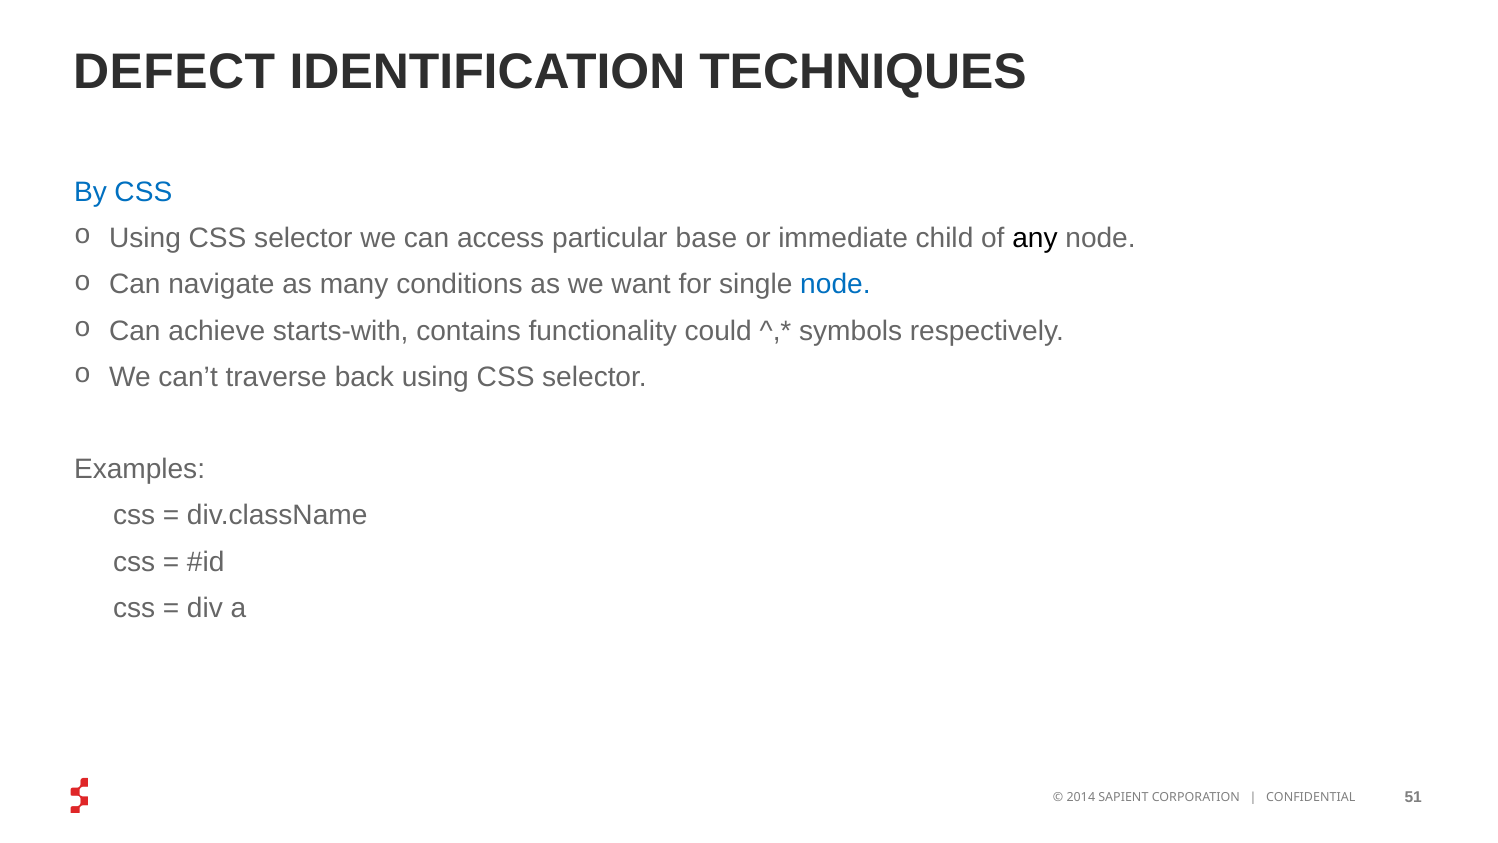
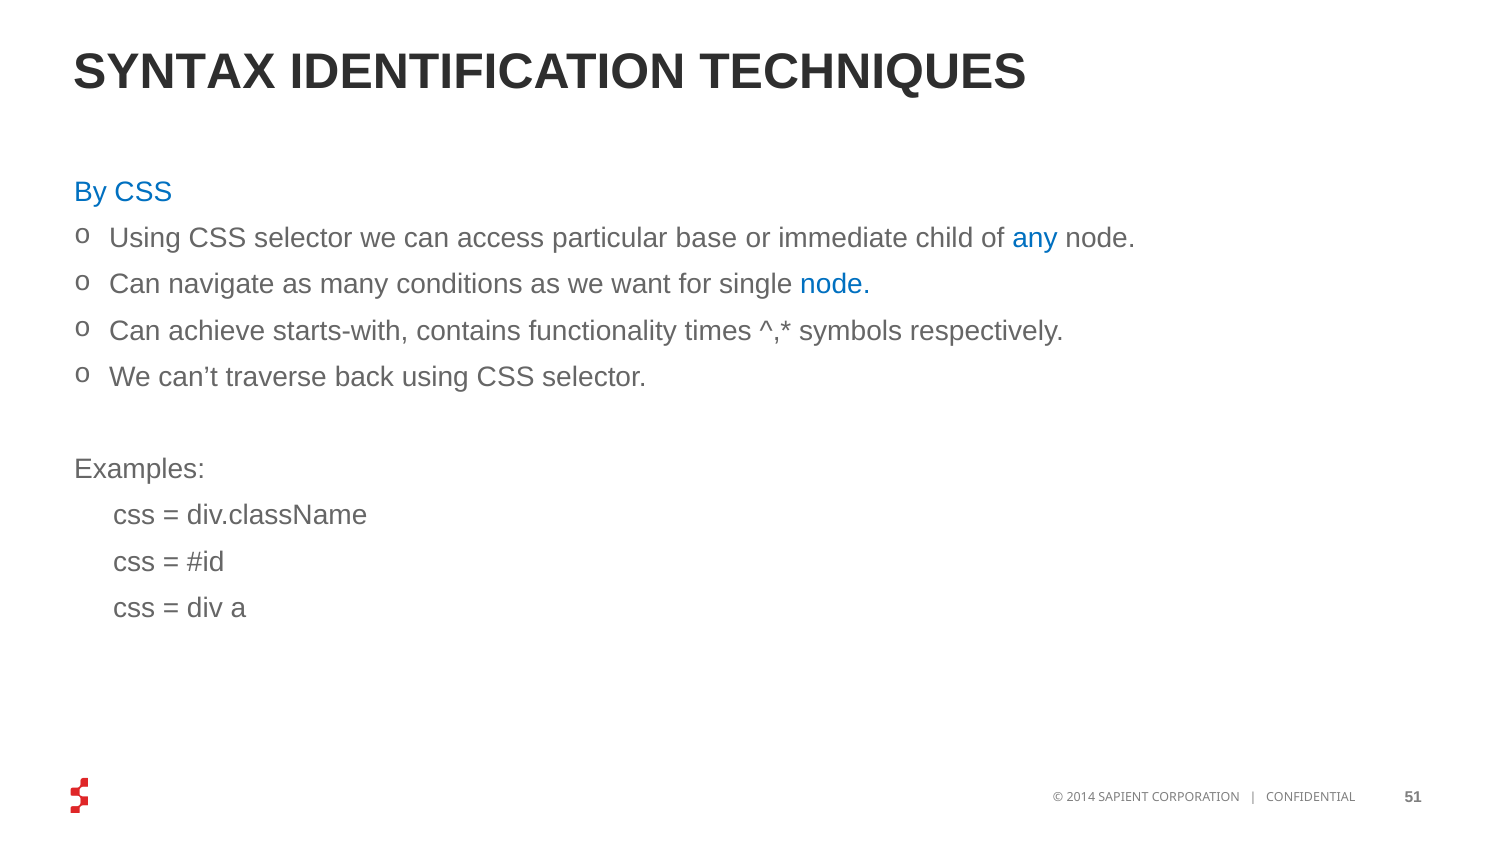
DEFECT: DEFECT -> SYNTAX (174, 72)
any colour: black -> blue (1035, 238)
could: could -> times (718, 331)
